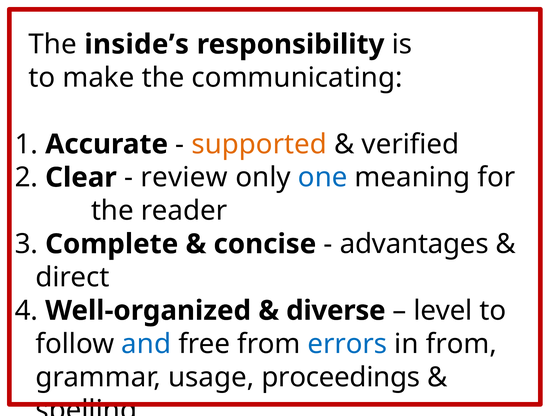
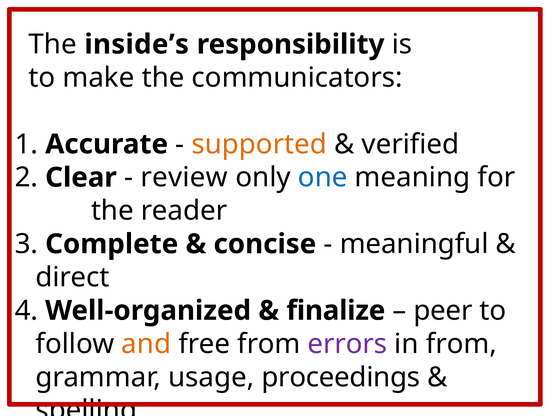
communicating: communicating -> communicators (297, 78)
advantages: advantages -> meaningful (414, 244)
diverse: diverse -> finalize (336, 311)
level: level -> peer (443, 311)
and colour: blue -> orange (146, 344)
errors colour: blue -> purple (347, 344)
